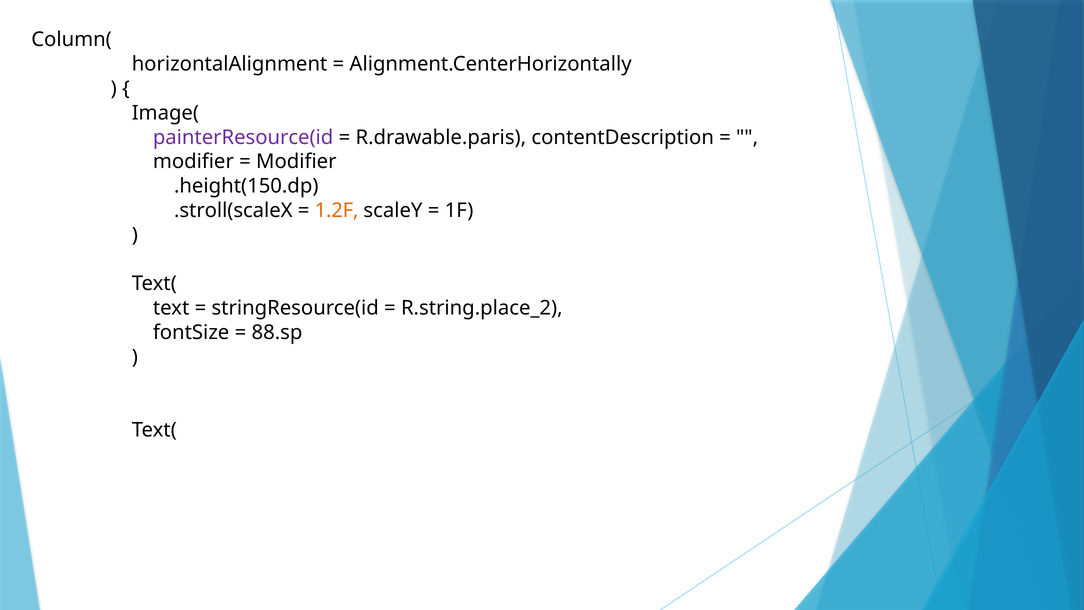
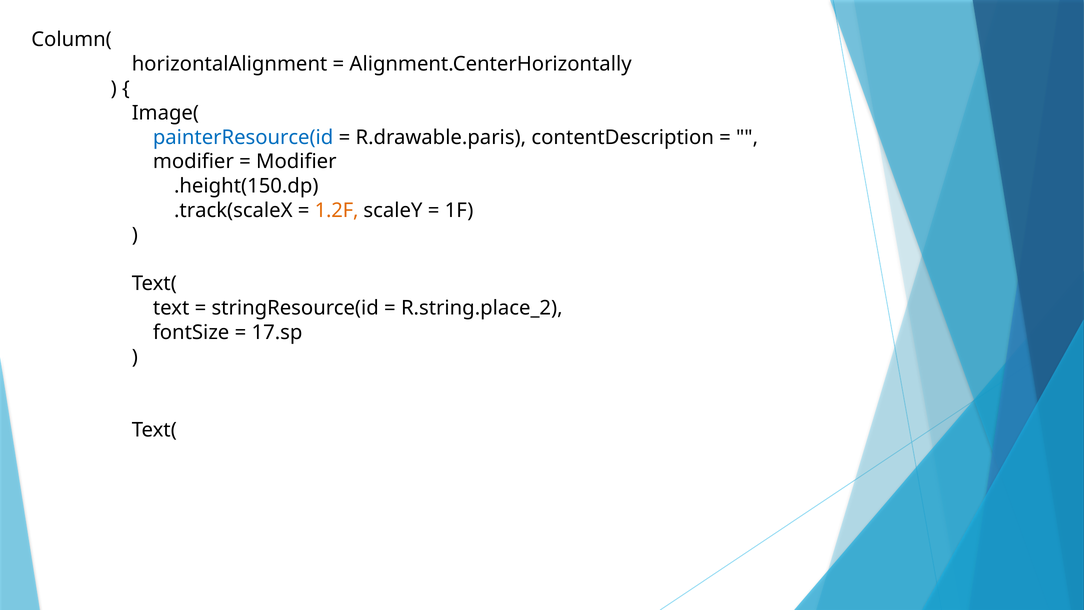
painterResource(id colour: purple -> blue (243, 137)
.stroll(scaleX: .stroll(scaleX -> .track(scaleX (233, 210)
88.sp: 88.sp -> 17.sp (277, 332)
